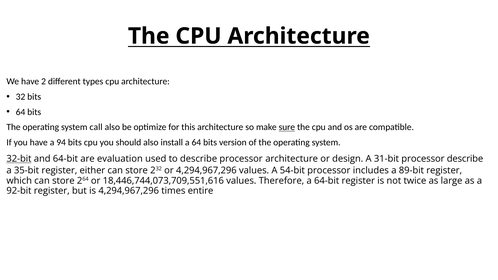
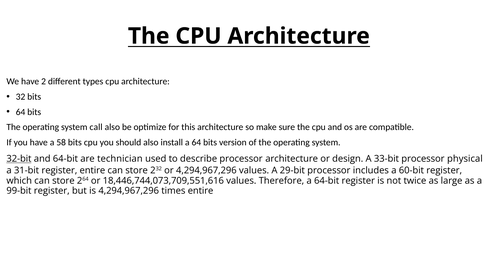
sure underline: present -> none (287, 127)
94: 94 -> 58 (61, 143)
evaluation: evaluation -> technician (120, 159)
31-bit: 31-bit -> 33-bit (386, 159)
processor describe: describe -> physical (465, 159)
35-bit: 35-bit -> 31-bit (27, 170)
register either: either -> entire (92, 170)
54-bit: 54-bit -> 29-bit (292, 170)
89-bit: 89-bit -> 60-bit (411, 170)
92-bit: 92-bit -> 99-bit (19, 191)
